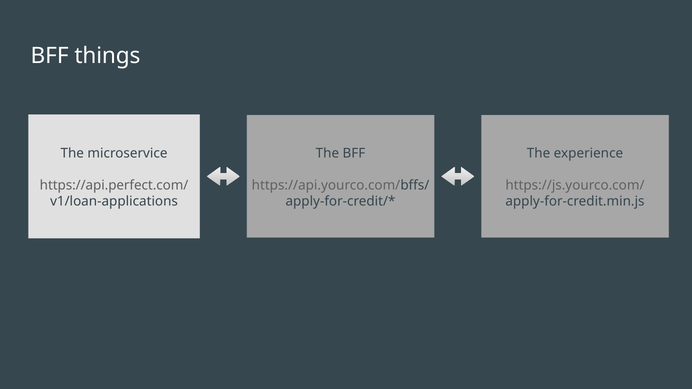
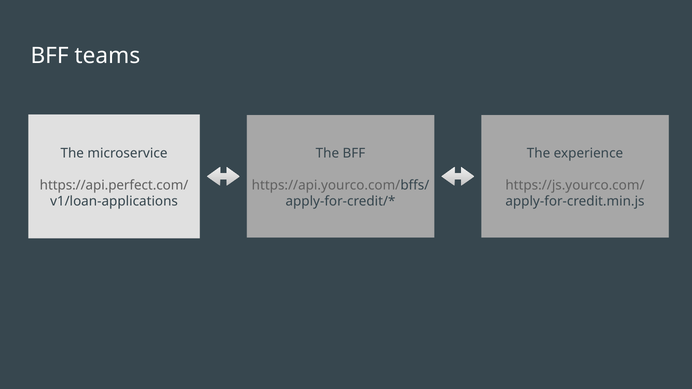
things: things -> teams (107, 56)
